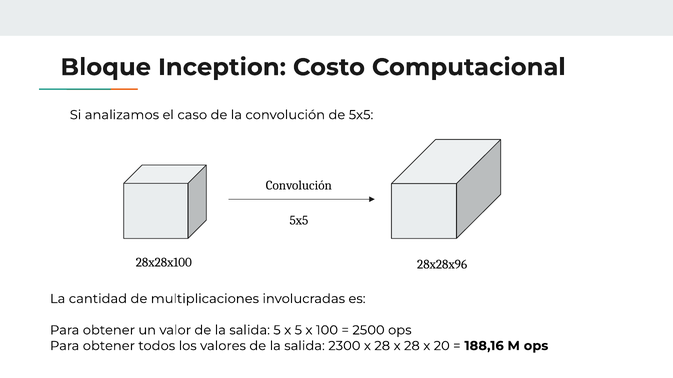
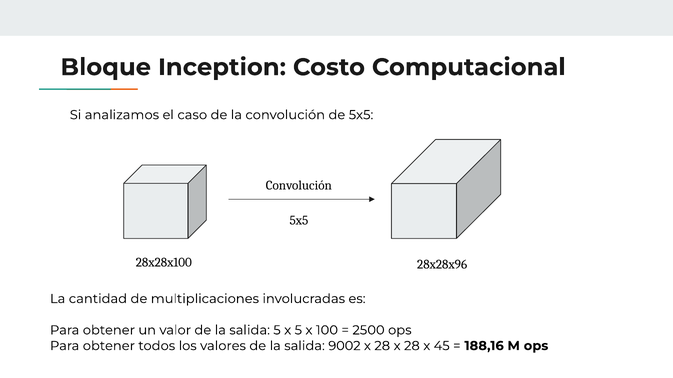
2300: 2300 -> 9002 (344, 346)
20: 20 -> 45 (442, 346)
